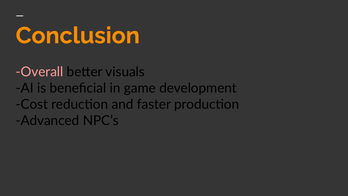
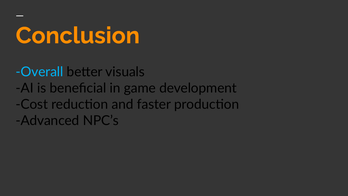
Overall colour: pink -> light blue (39, 72)
